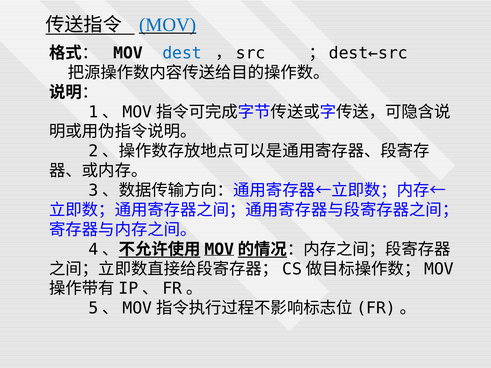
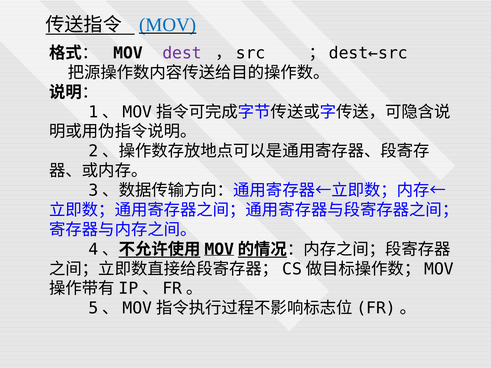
dest colour: blue -> purple (182, 53)
